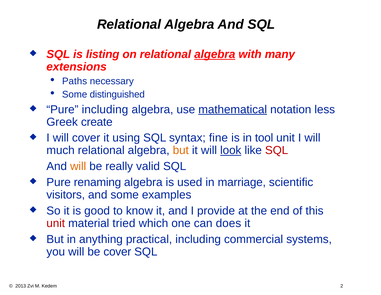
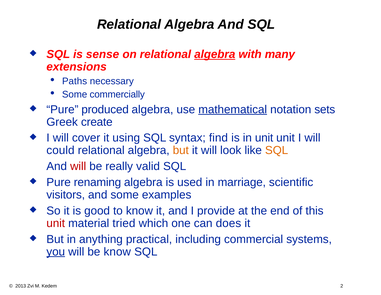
listing: listing -> sense (103, 54)
distinguished: distinguished -> commercially (117, 94)
Pure including: including -> produced (105, 109)
less: less -> sets (325, 109)
fine: fine -> find (218, 138)
in tool: tool -> unit (264, 138)
much: much -> could (60, 150)
look underline: present -> none (231, 150)
SQL colour: red -> orange (277, 150)
will colour: orange -> red (78, 166)
you underline: none -> present (56, 251)
be cover: cover -> know (117, 251)
